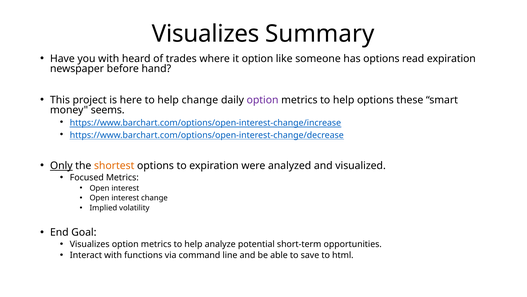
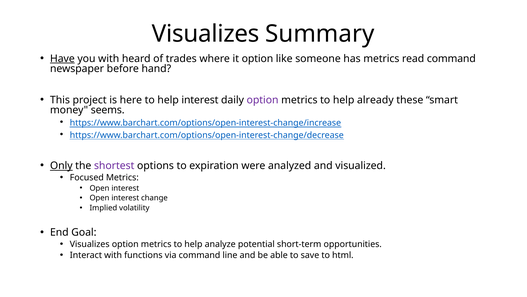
Have underline: none -> present (62, 58)
has options: options -> metrics (381, 58)
read expiration: expiration -> command (451, 58)
help change: change -> interest (200, 100)
help options: options -> already (375, 100)
shortest colour: orange -> purple (114, 165)
